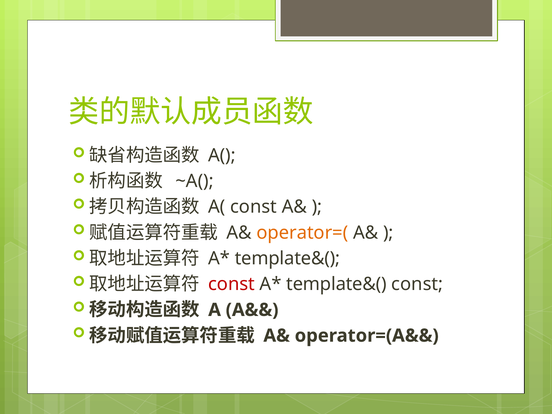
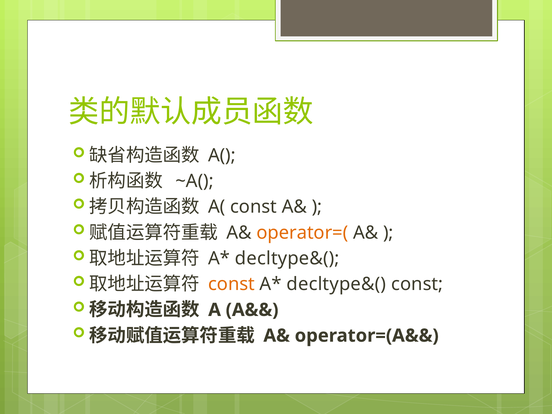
template&(: template&( -> decltype&( (287, 258)
const colour: red -> orange (231, 284)
template&(: template&( -> decltype&( (336, 284)
